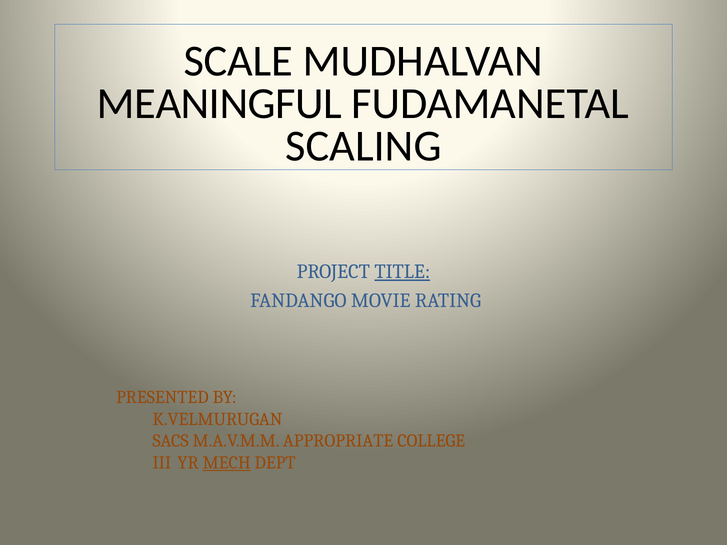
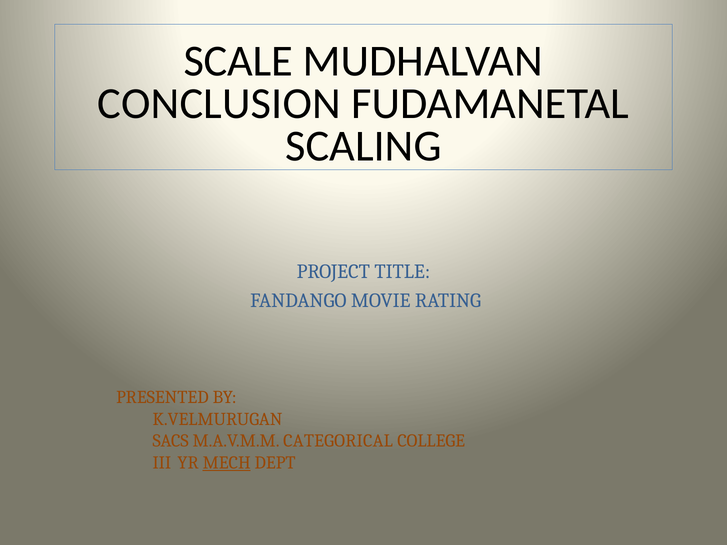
MEANINGFUL: MEANINGFUL -> CONCLUSION (219, 104)
TITLE underline: present -> none (402, 272)
APPROPRIATE: APPROPRIATE -> CATEGORICAL (338, 441)
